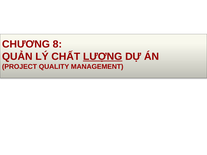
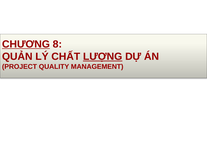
CHƯƠNG underline: none -> present (26, 44)
